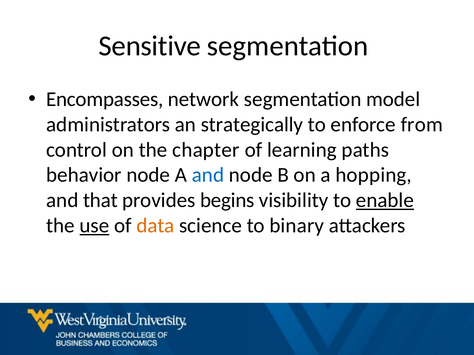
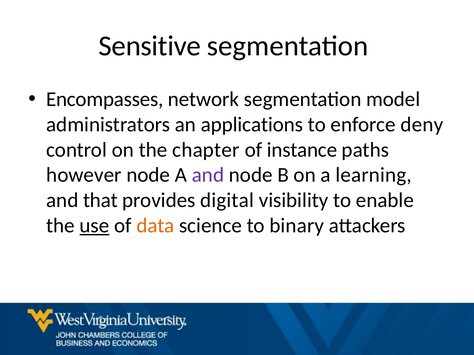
strategically: strategically -> applications (252, 125)
from: from -> deny (422, 125)
learning: learning -> instance (302, 150)
behavior: behavior -> however (84, 175)
and colour: blue -> purple (208, 175)
hopping: hopping -> learning (374, 175)
begins: begins -> digital (227, 201)
enable underline: present -> none (385, 201)
